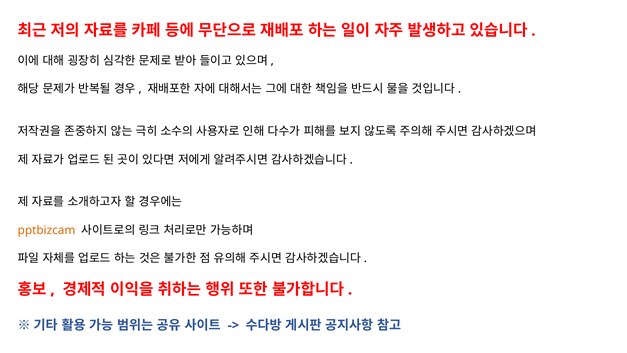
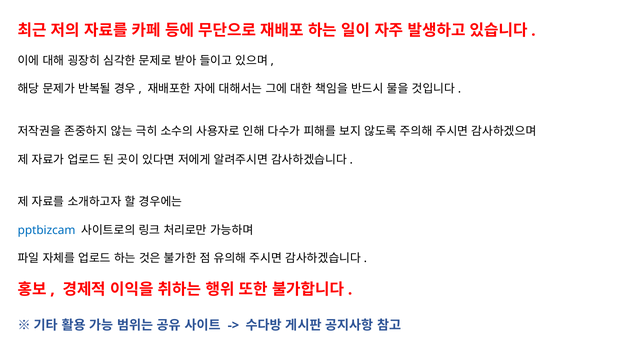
pptbizcam colour: orange -> blue (47, 230)
